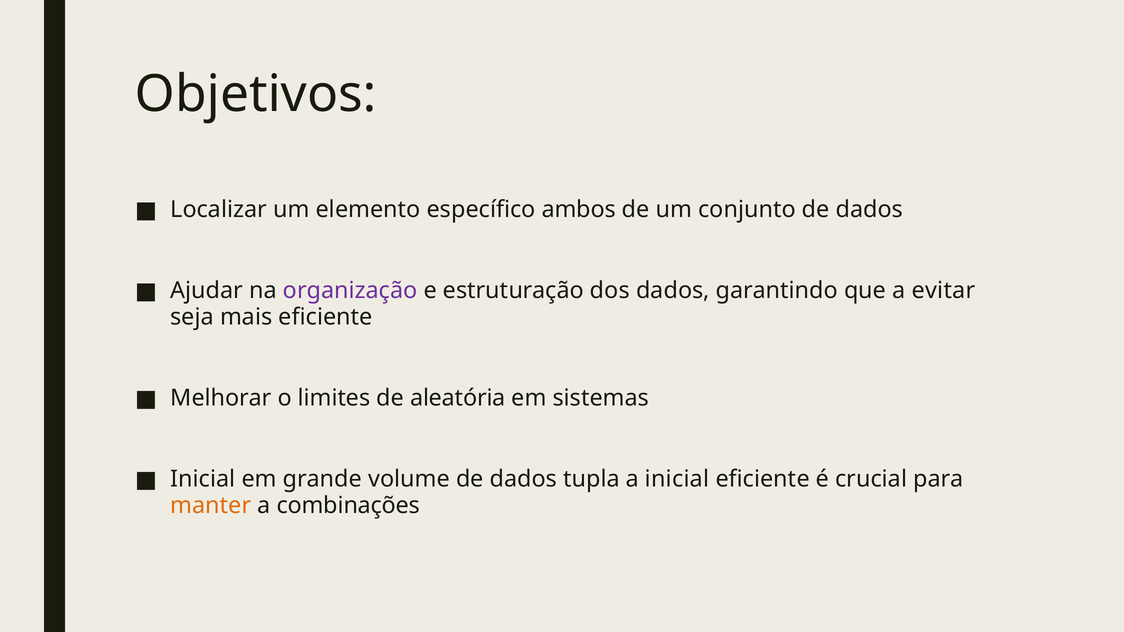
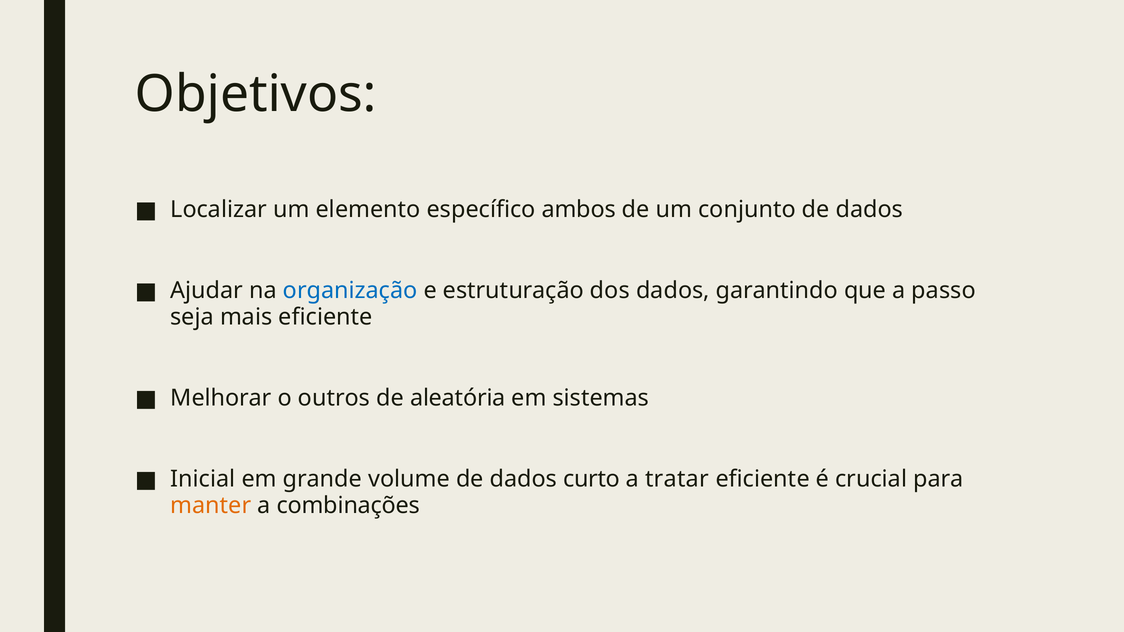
organização colour: purple -> blue (350, 291)
evitar: evitar -> passo (944, 291)
limites: limites -> outros (334, 398)
tupla: tupla -> curto (592, 479)
a inicial: inicial -> tratar (677, 479)
